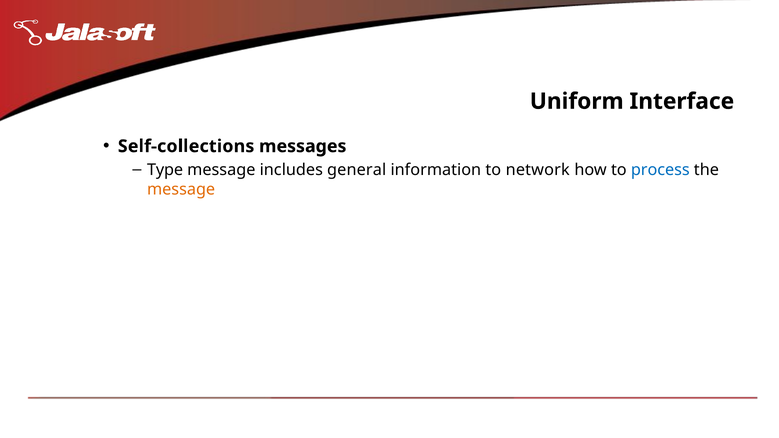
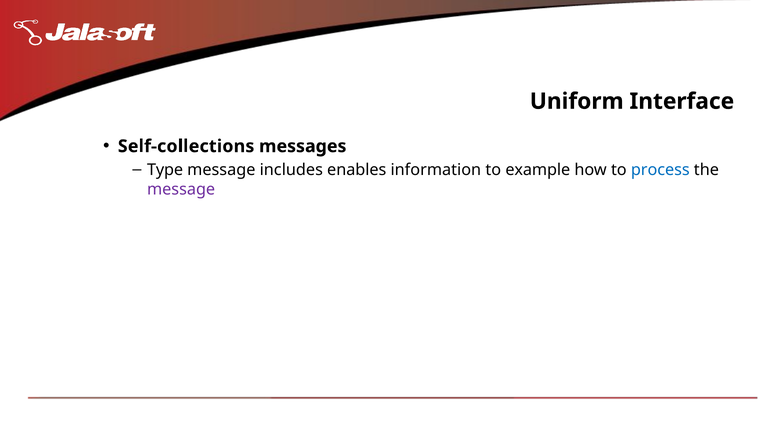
general: general -> enables (357, 170)
network: network -> example (538, 170)
message colour: orange -> purple (181, 189)
